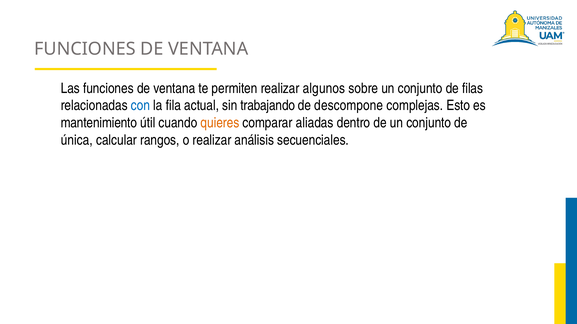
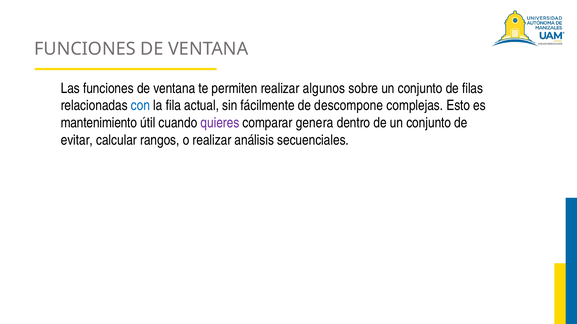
trabajando: trabajando -> fácilmente (268, 106)
quieres colour: orange -> purple (220, 123)
aliadas: aliadas -> genera (315, 123)
única: única -> evitar (77, 140)
